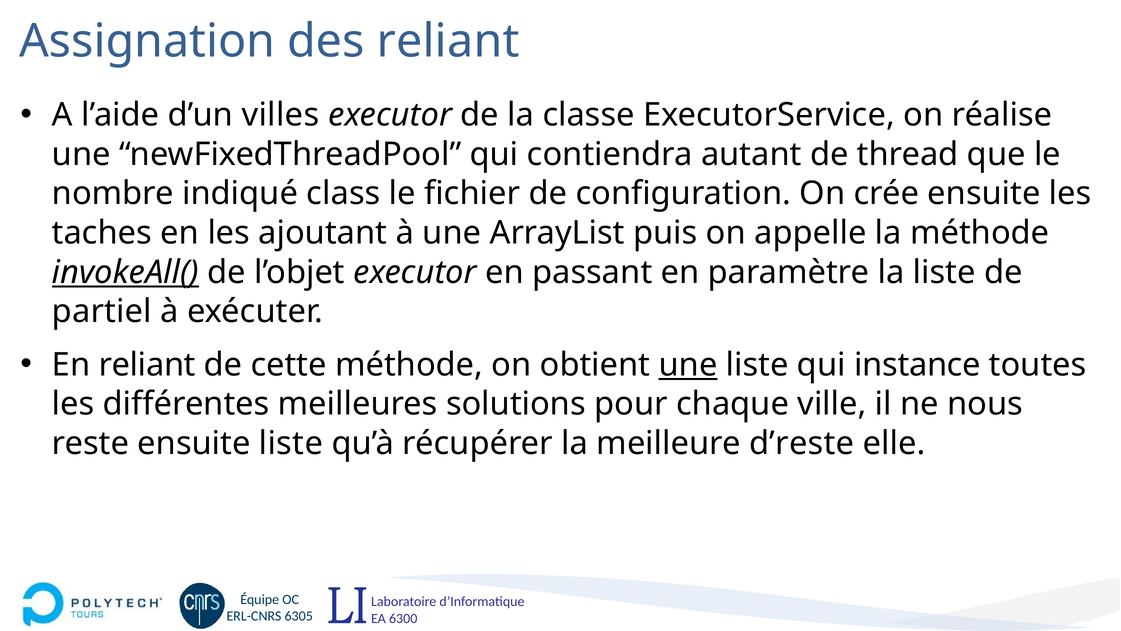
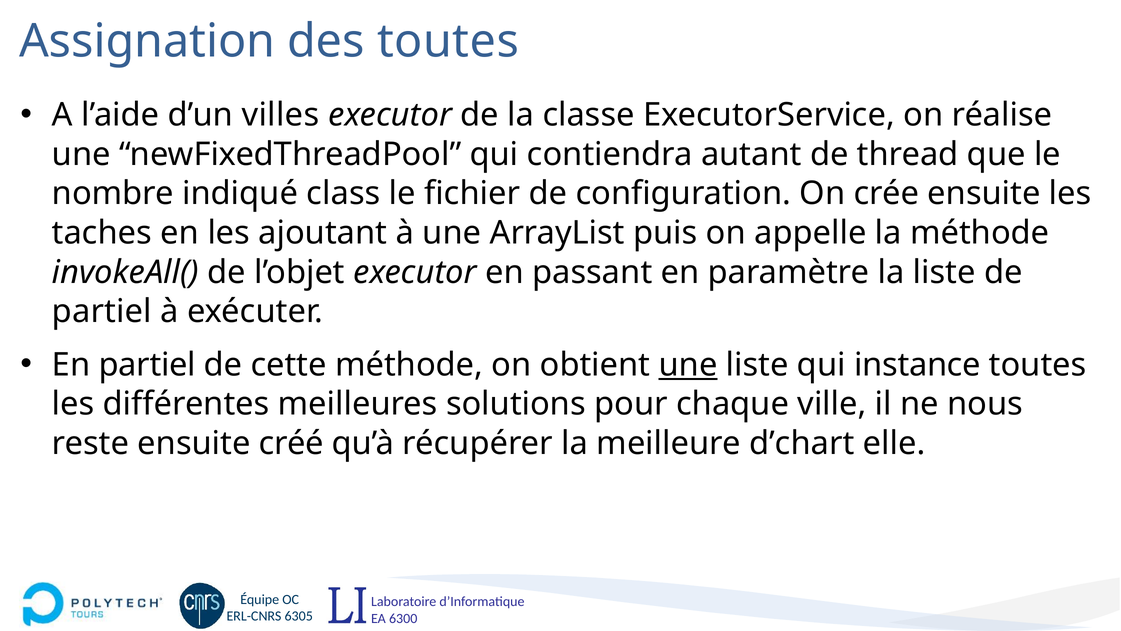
des reliant: reliant -> toutes (448, 41)
invokeAll( underline: present -> none (125, 272)
En reliant: reliant -> partiel (147, 365)
ensuite liste: liste -> créé (291, 443)
d’reste: d’reste -> d’chart (802, 443)
